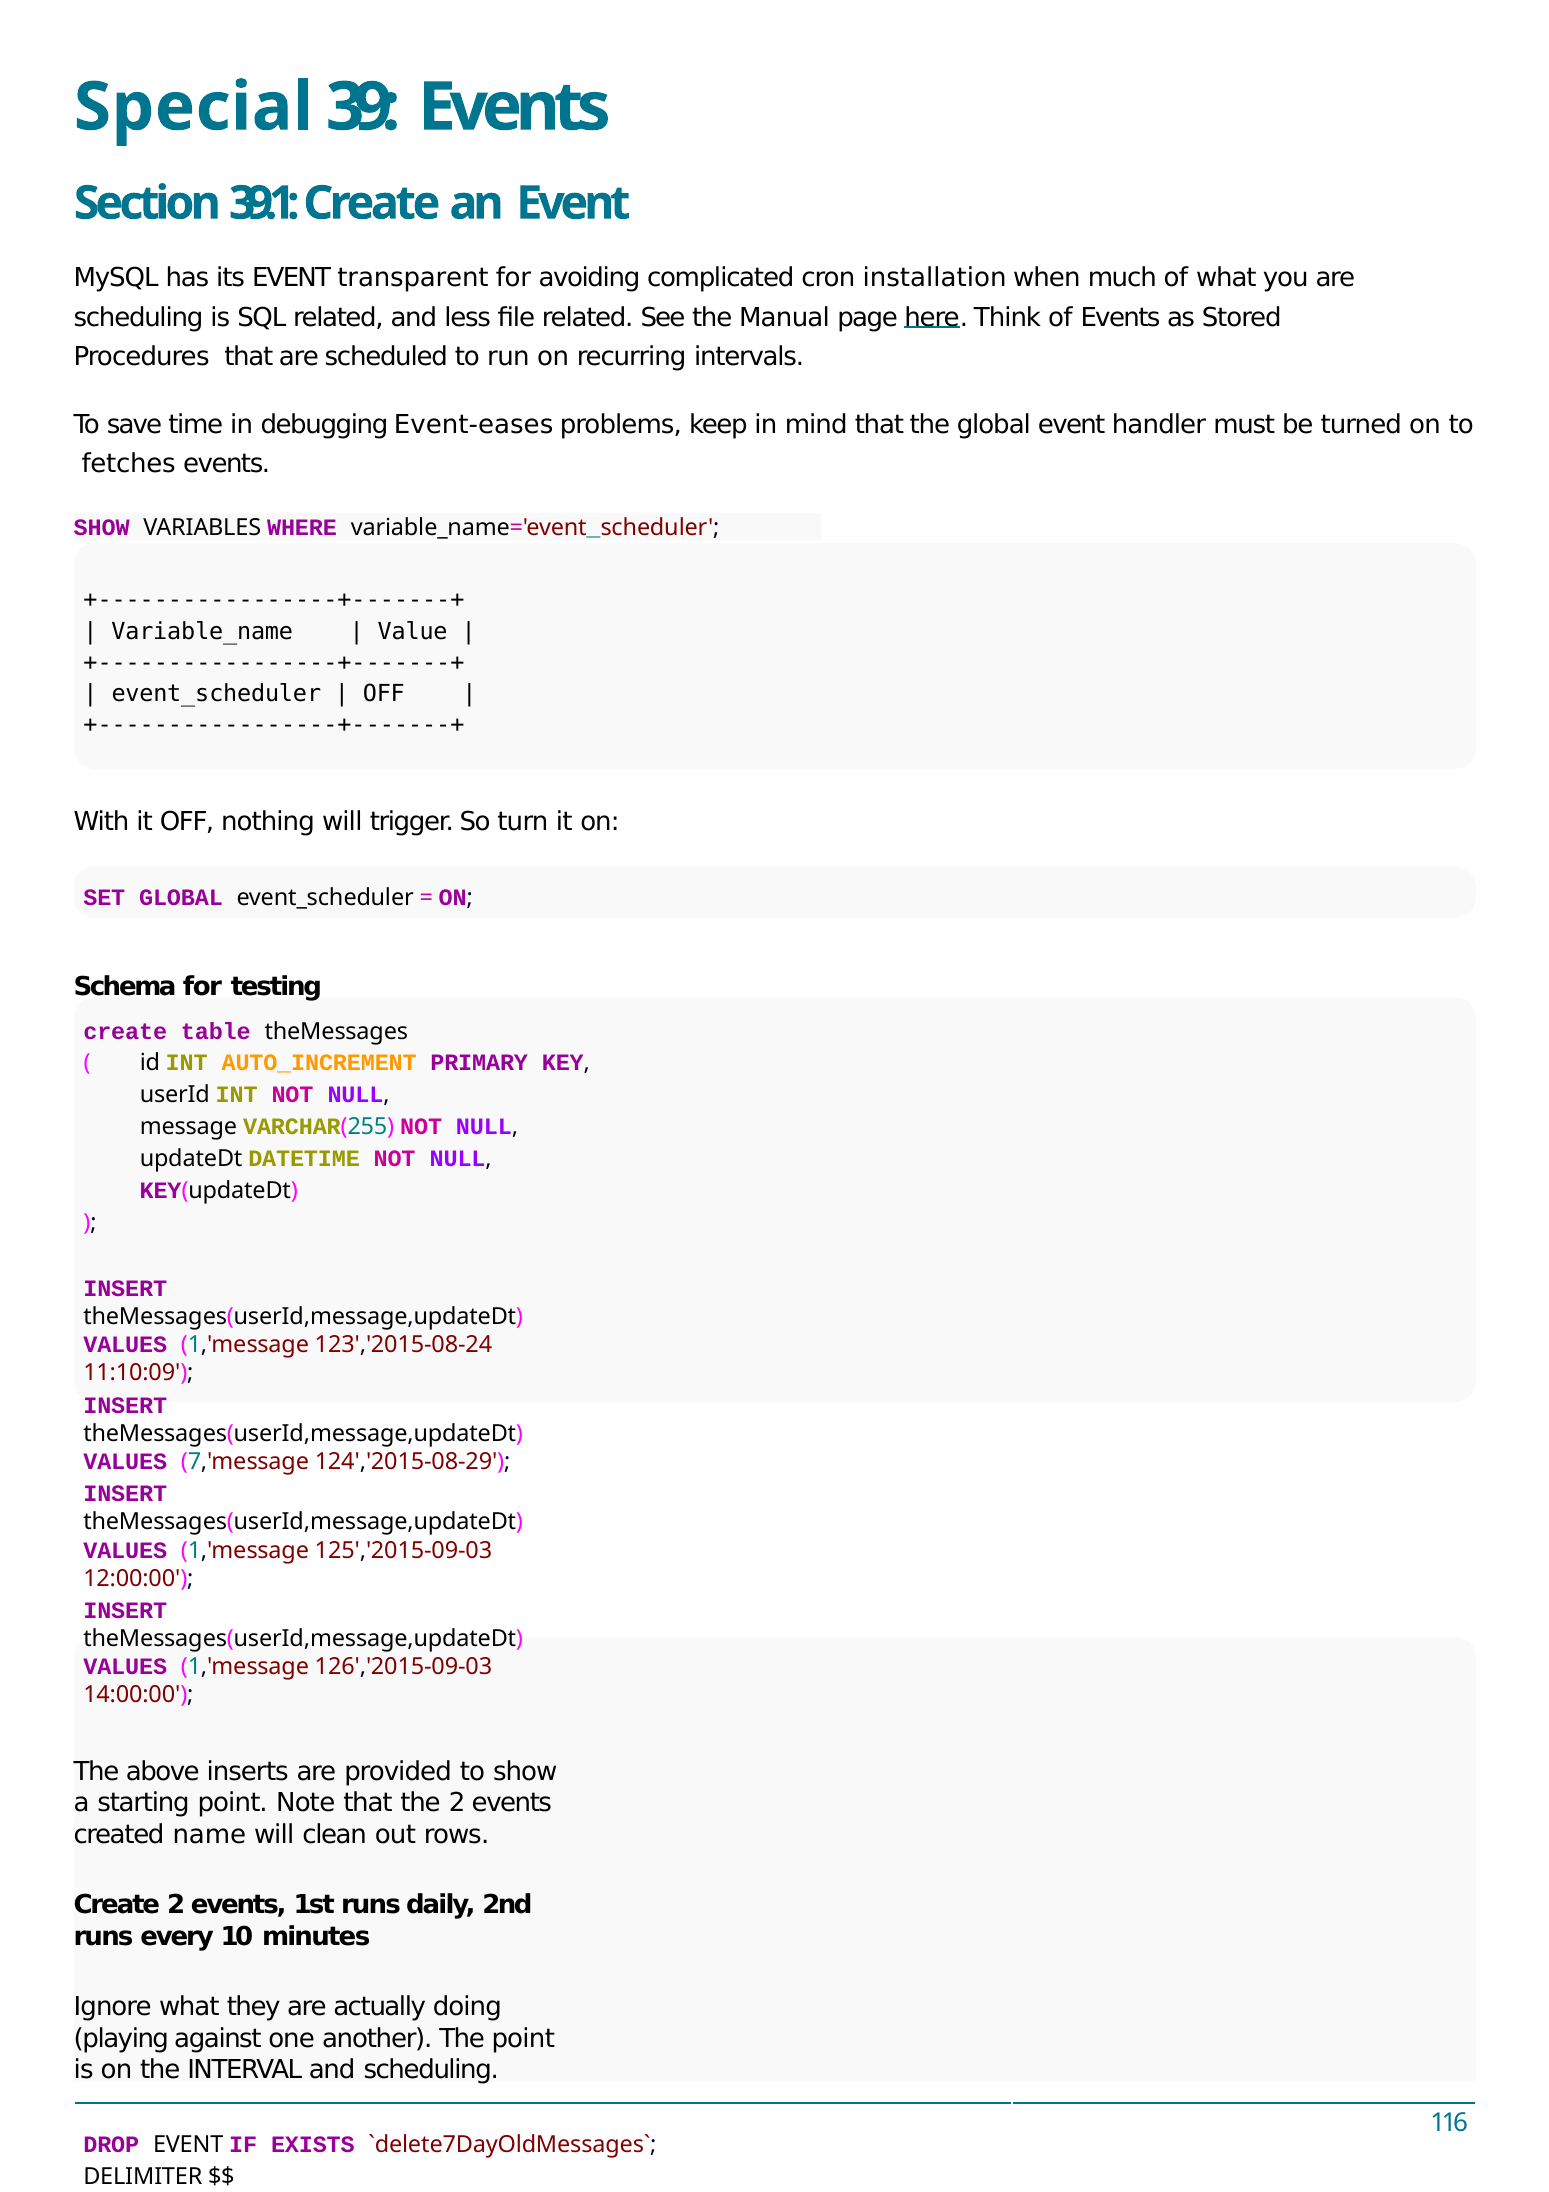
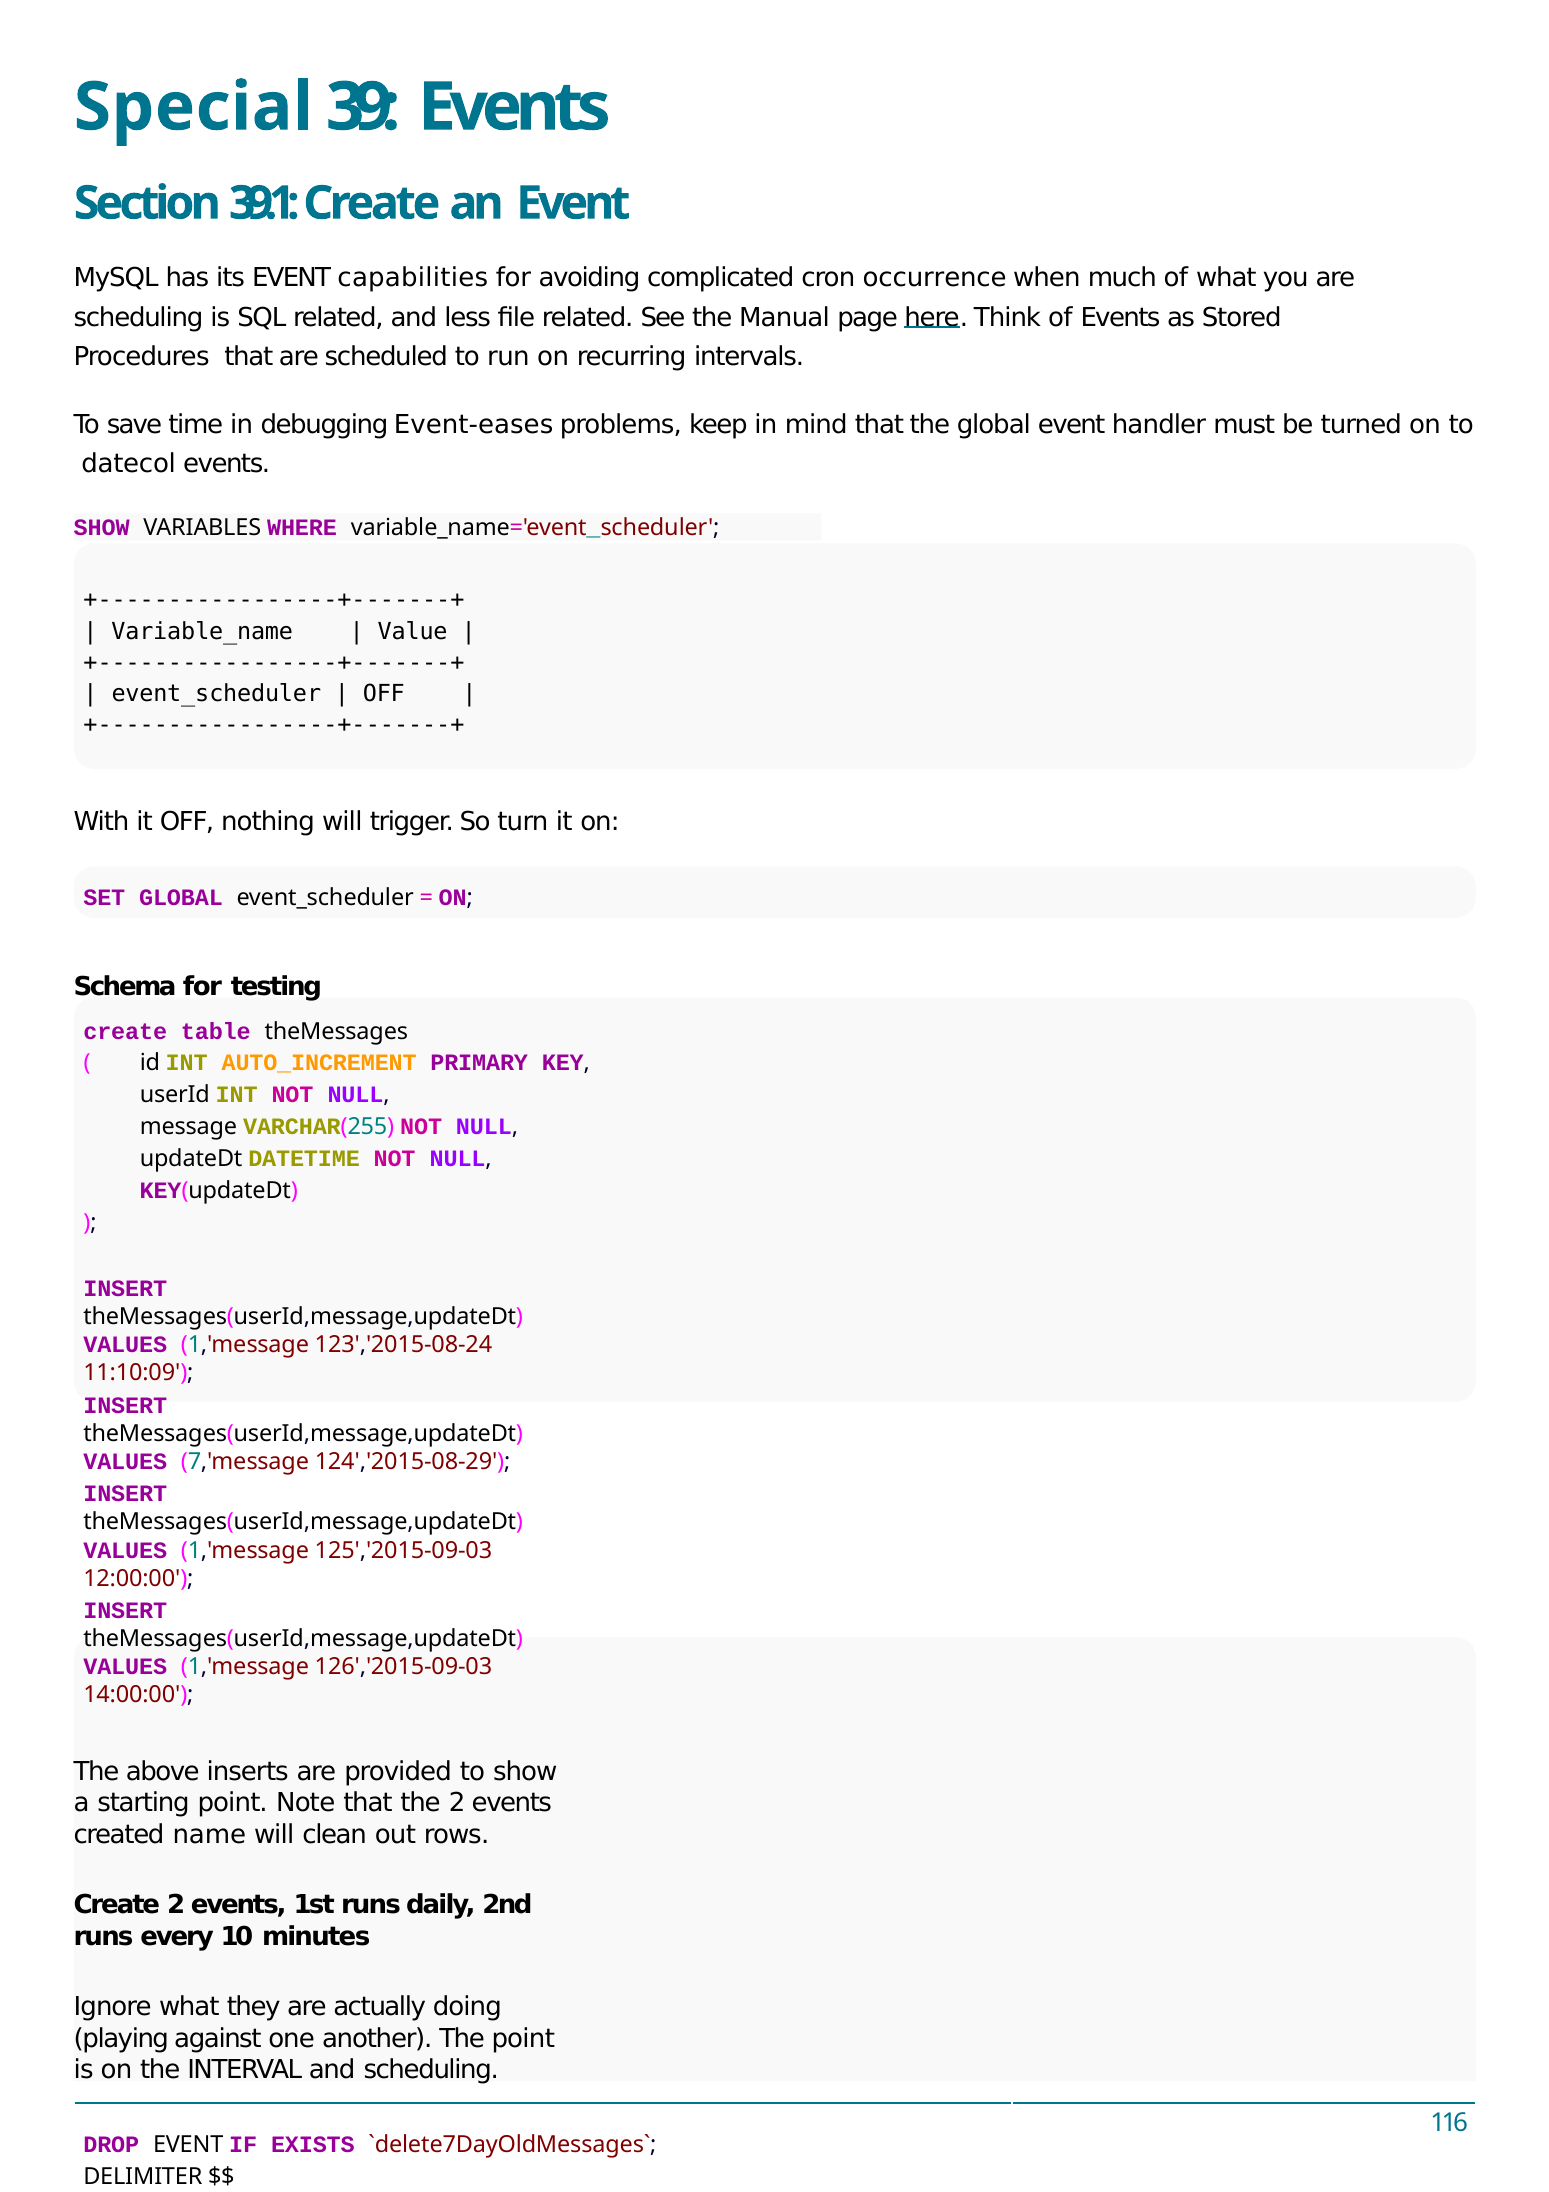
transparent: transparent -> capabilities (413, 278)
installation: installation -> occurrence (935, 278)
fetches: fetches -> datecol (129, 464)
